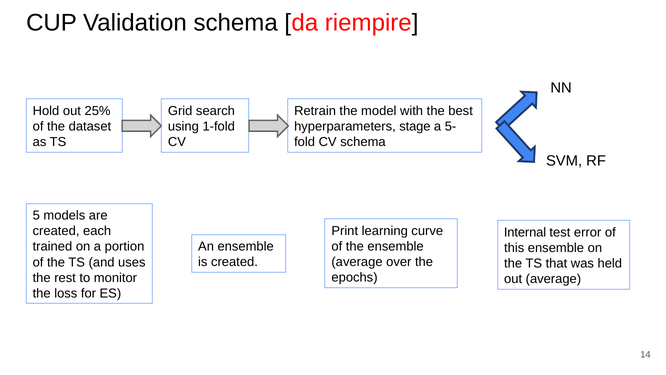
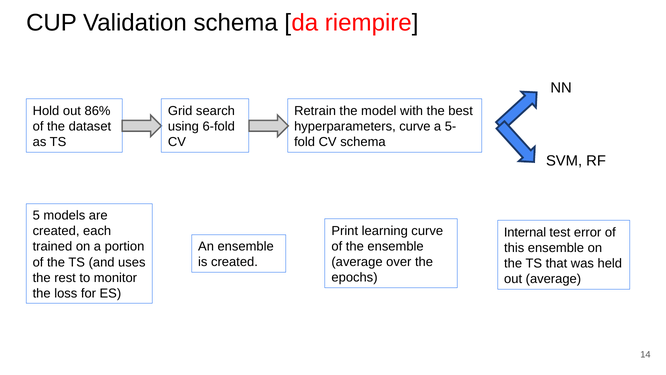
25%: 25% -> 86% (98, 111)
1-fold: 1-fold -> 6-fold (219, 126)
hyperparameters stage: stage -> curve (415, 126)
